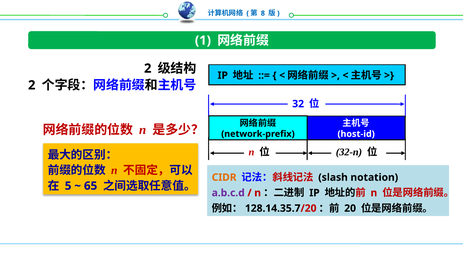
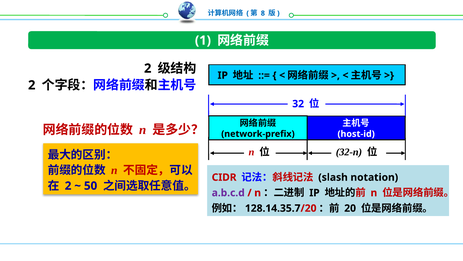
CIDR colour: orange -> red (224, 177)
5: 5 -> 2 (68, 185)
65: 65 -> 50 (91, 185)
